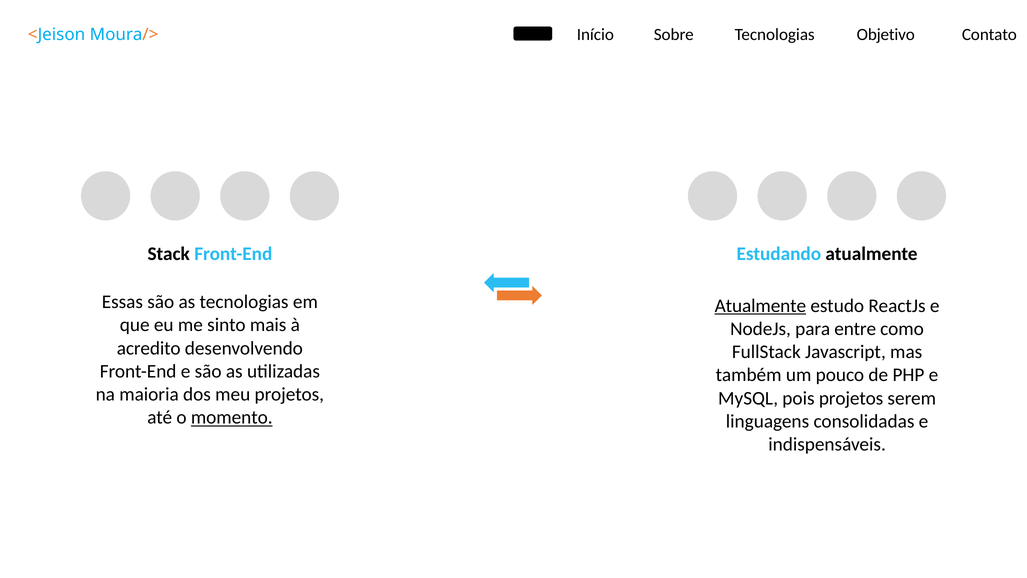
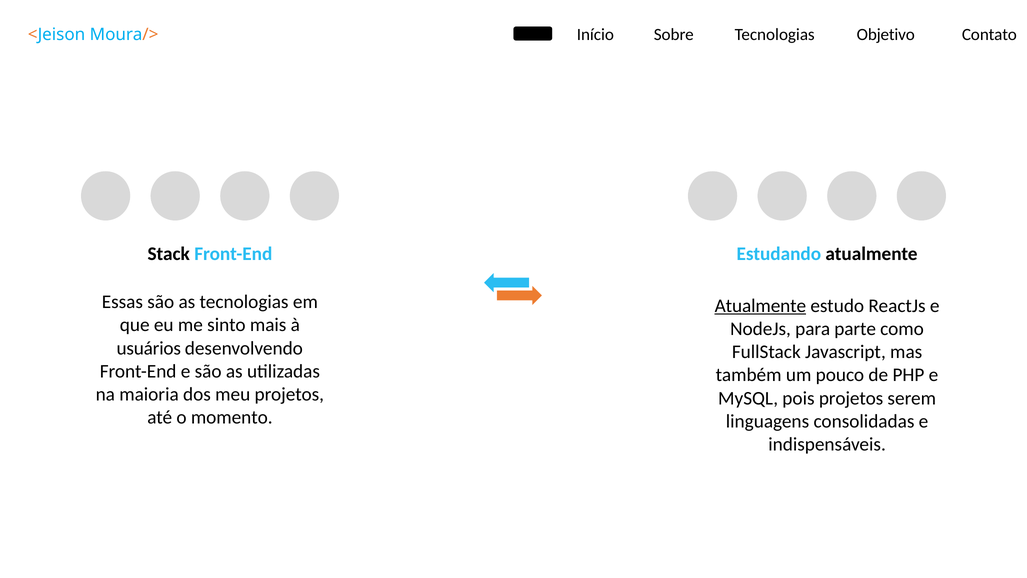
entre: entre -> parte (855, 329)
acredito: acredito -> usuários (149, 348)
momento underline: present -> none (232, 417)
